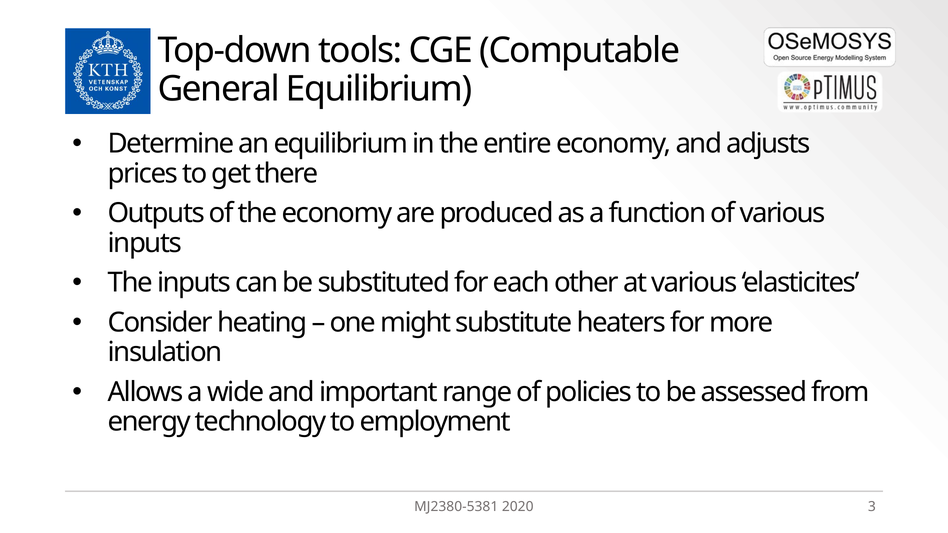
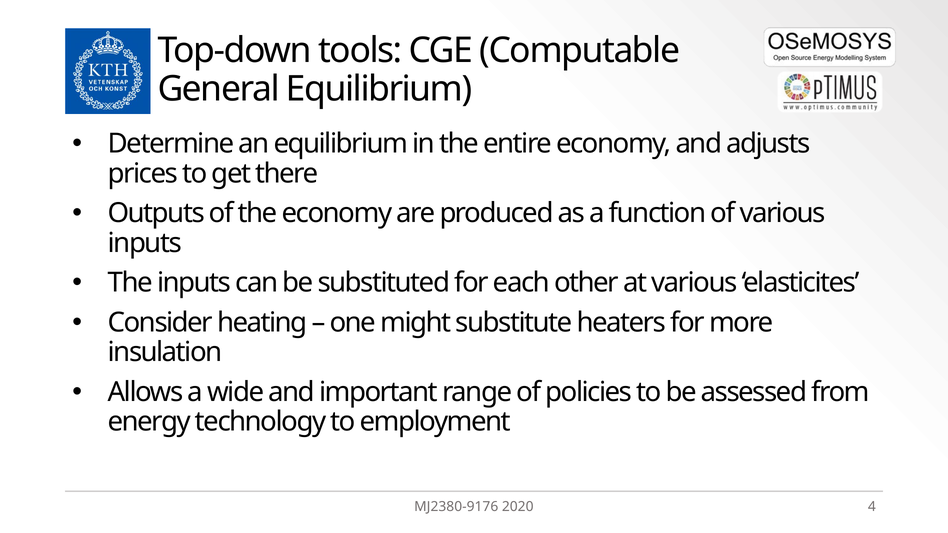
MJ2380-5381: MJ2380-5381 -> MJ2380-9176 (456, 507)
3: 3 -> 4 (872, 507)
